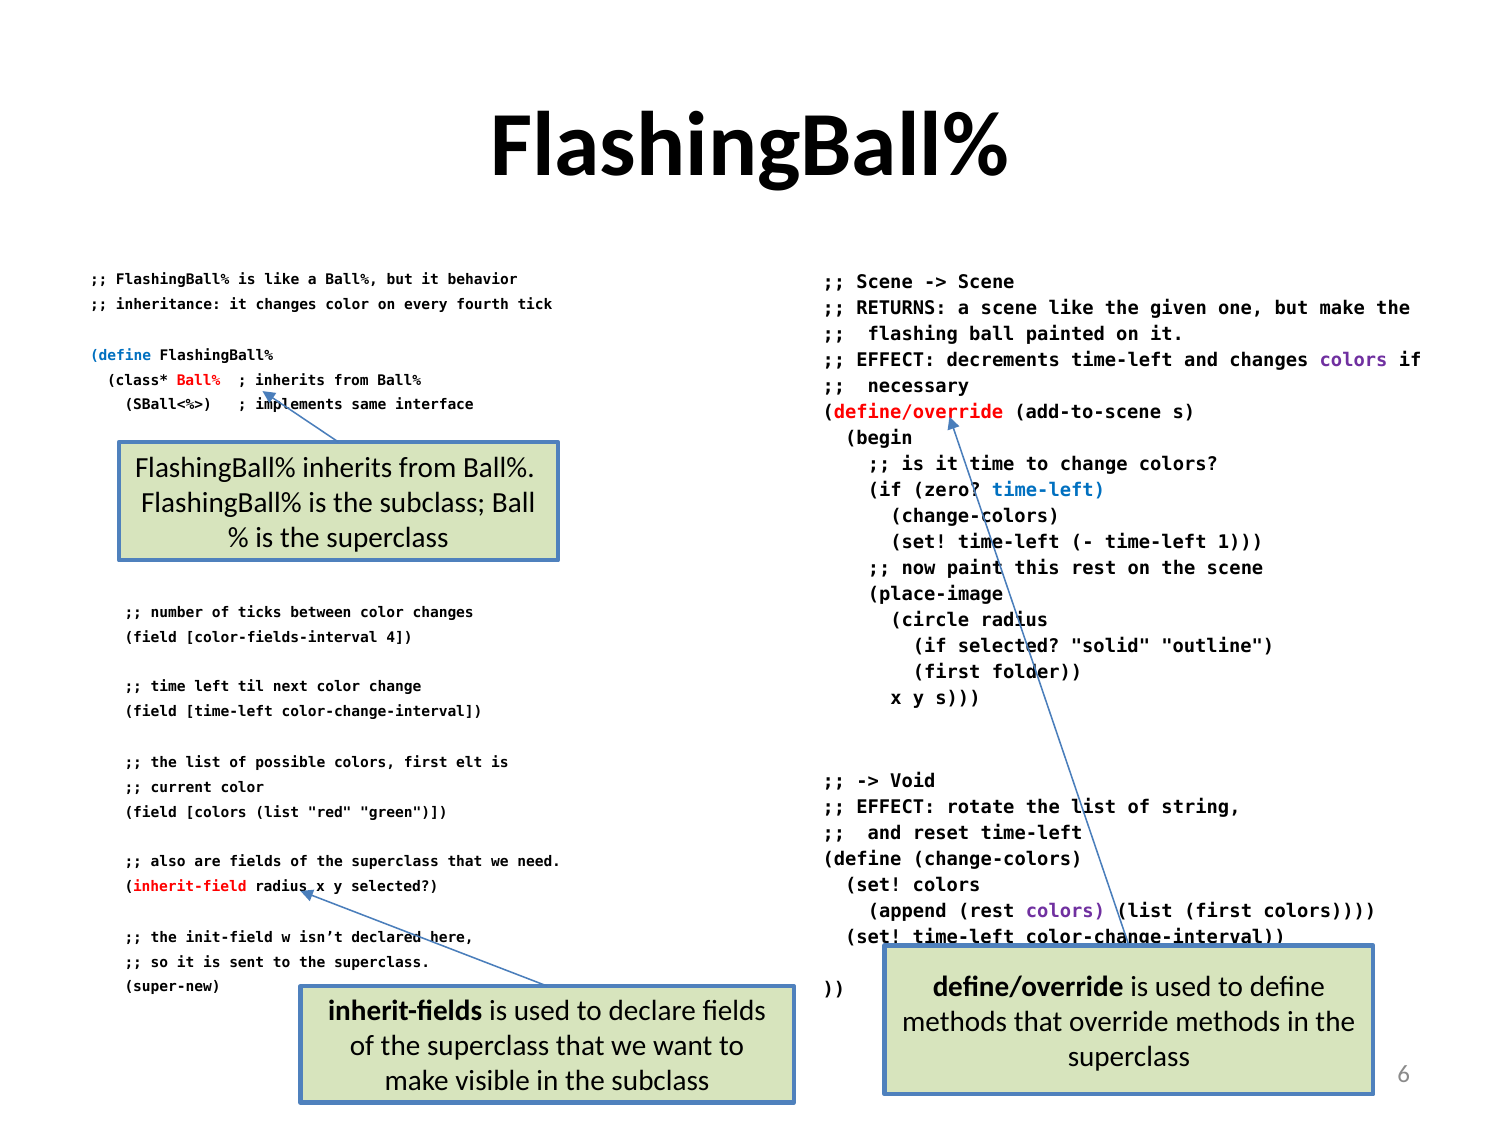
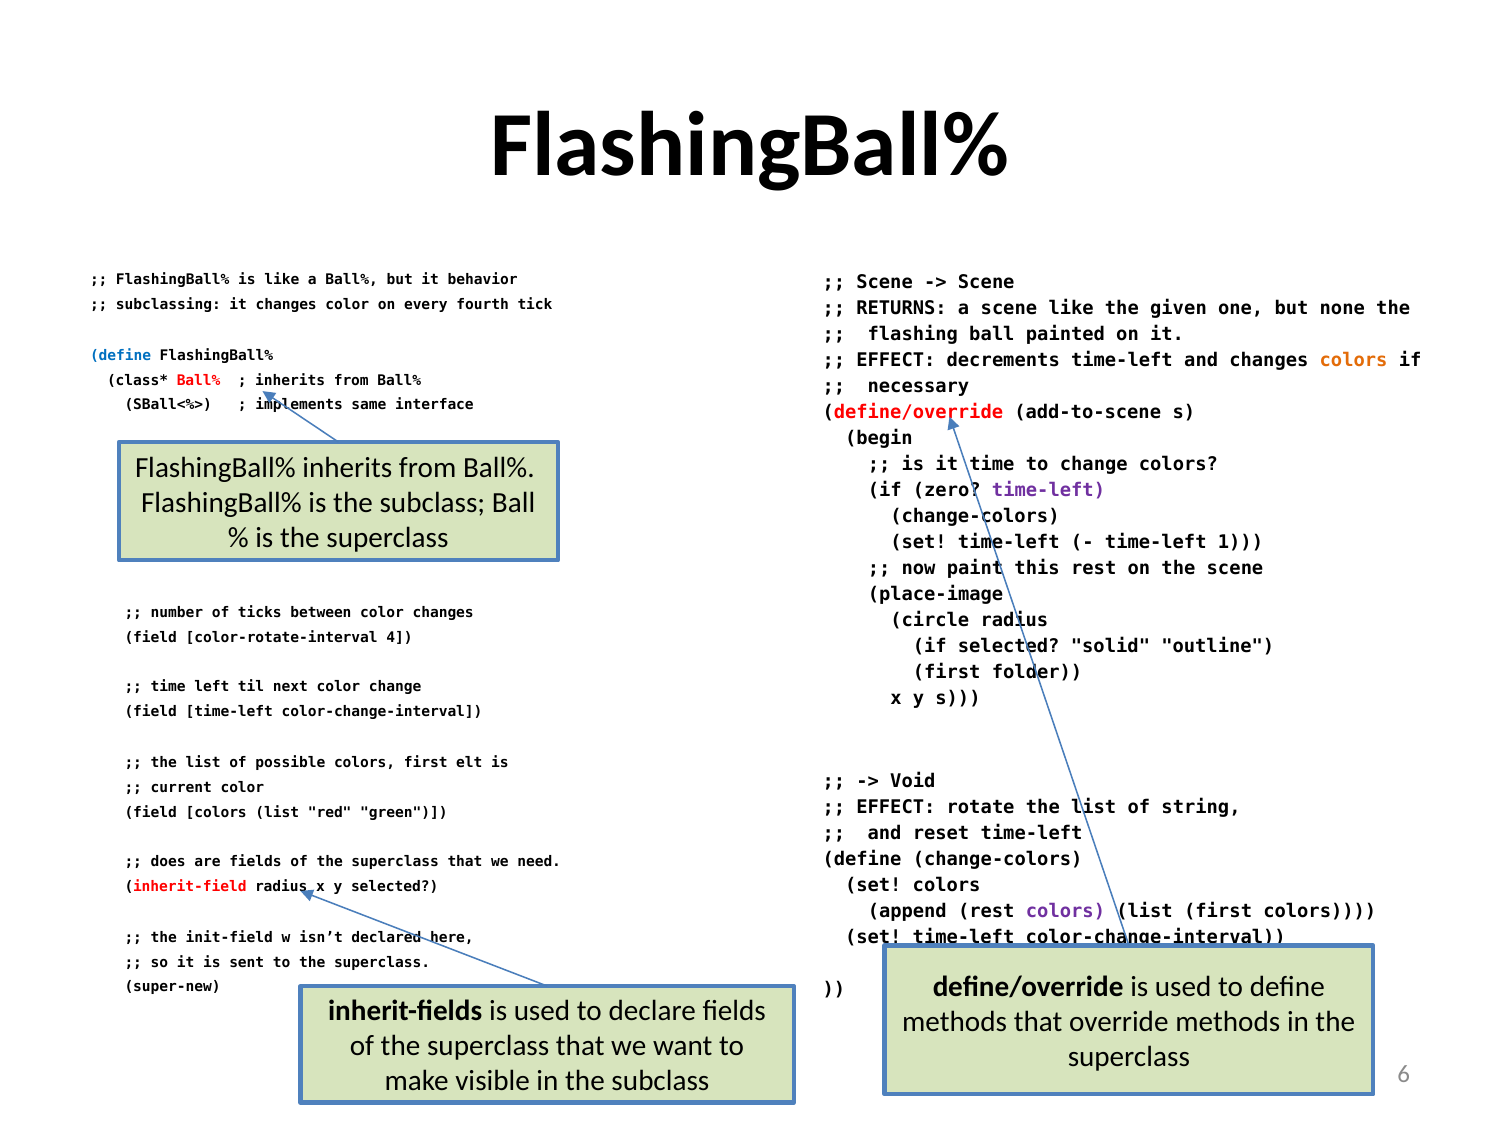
inheritance: inheritance -> subclassing (168, 304)
but make: make -> none (1342, 308)
colors colour: purple -> orange (1354, 360)
time-left colour: blue -> purple (1049, 490)
color-fields-interval: color-fields-interval -> color-rotate-interval (282, 638)
also: also -> does (168, 862)
